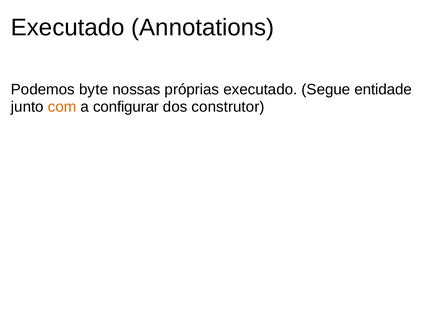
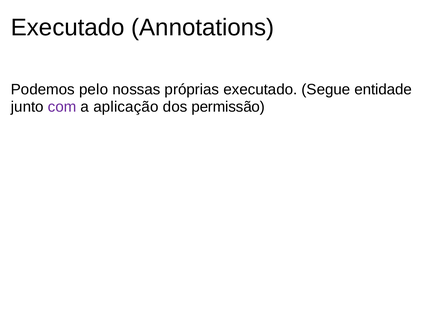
byte: byte -> pelo (94, 89)
com colour: orange -> purple (62, 107)
configurar: configurar -> aplicação (126, 107)
construtor: construtor -> permissão (228, 107)
